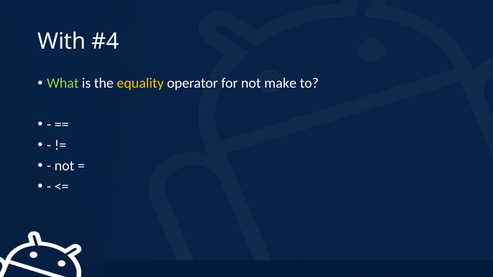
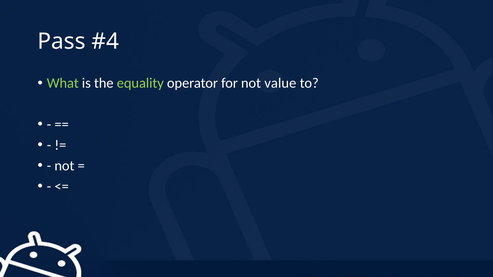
With: With -> Pass (62, 41)
equality colour: yellow -> light green (140, 83)
make: make -> value (280, 83)
